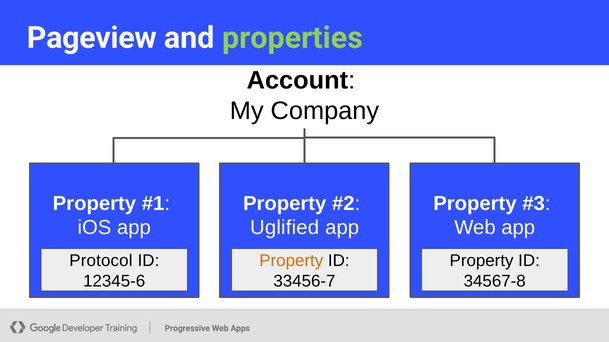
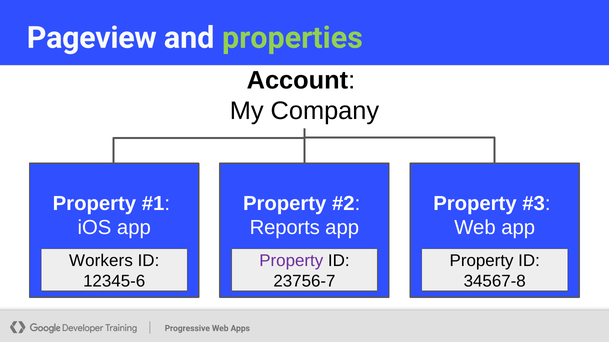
Uglified: Uglified -> Reports (285, 228)
Protocol: Protocol -> Workers (101, 261)
Property colour: orange -> purple (291, 261)
33456-7: 33456-7 -> 23756-7 (304, 282)
